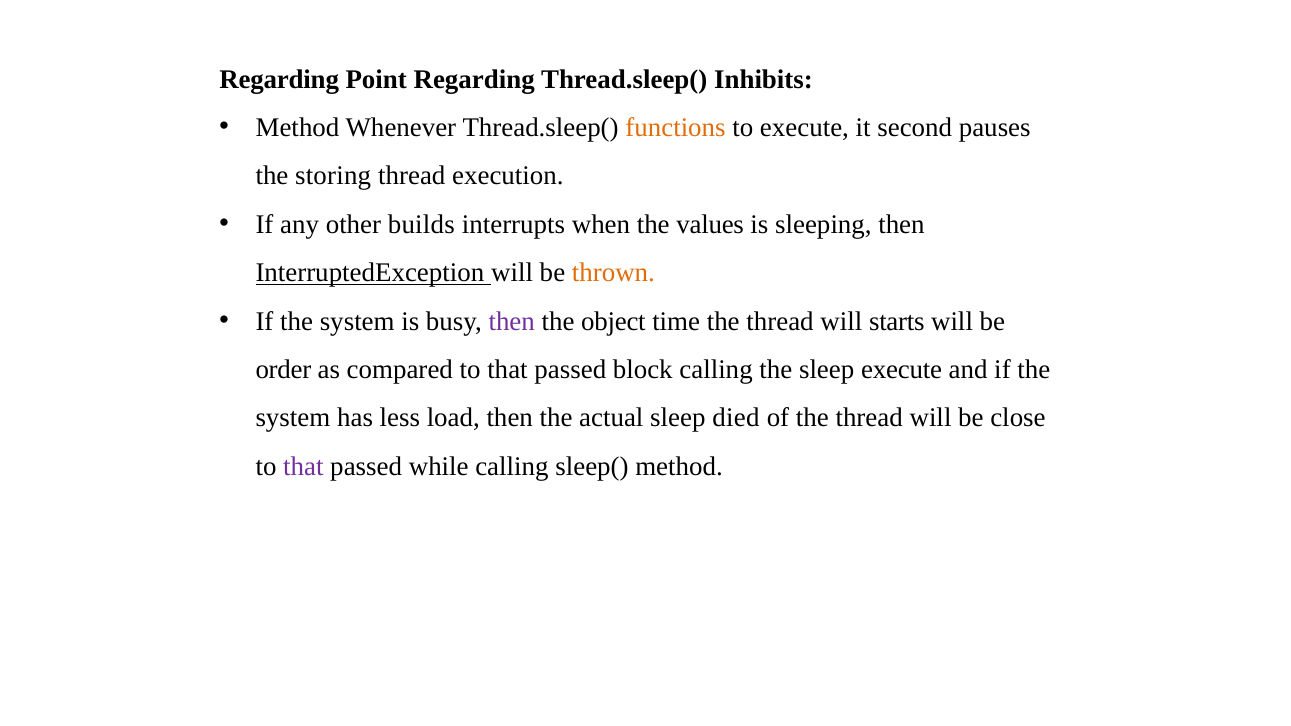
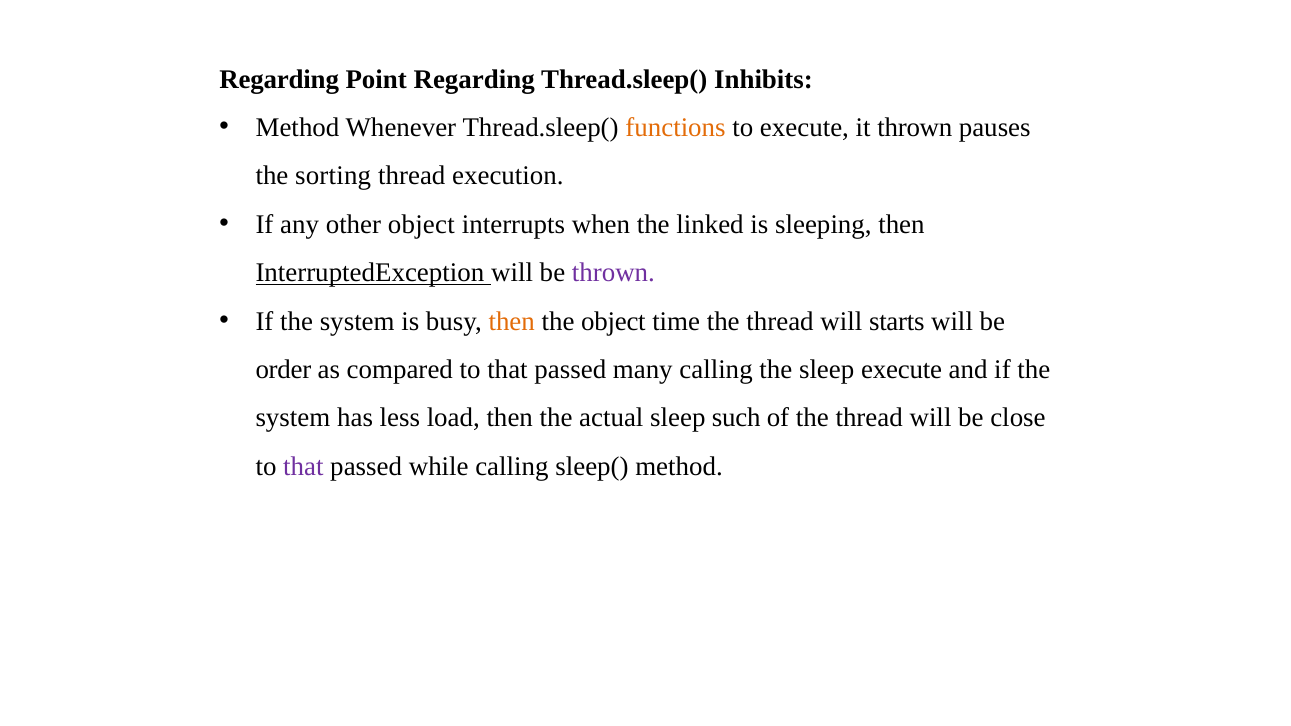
it second: second -> thrown (915, 128)
storing: storing -> sorting (333, 176)
other builds: builds -> object (421, 224)
values: values -> linked (710, 224)
thrown colour: orange -> purple (613, 273)
then colour: purple -> orange (512, 321)
block: block -> many (643, 370)
died: died -> such (736, 418)
